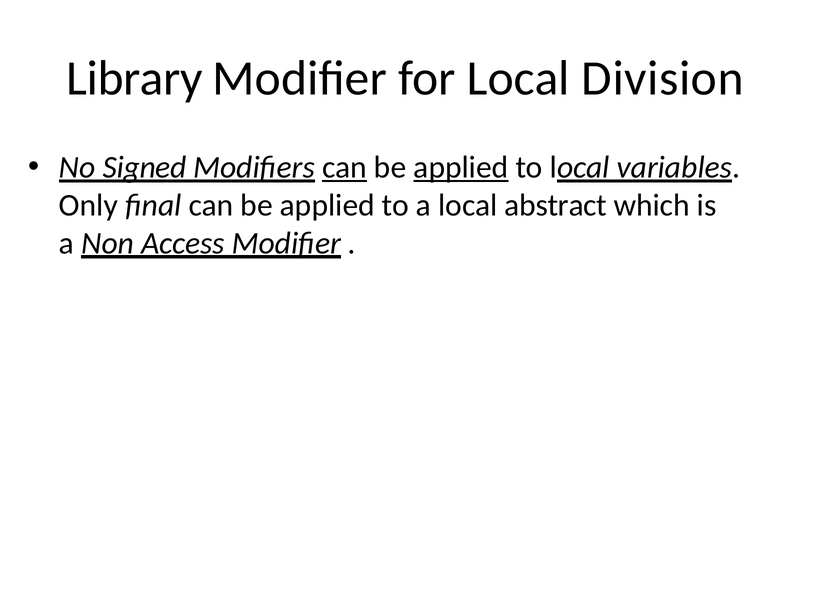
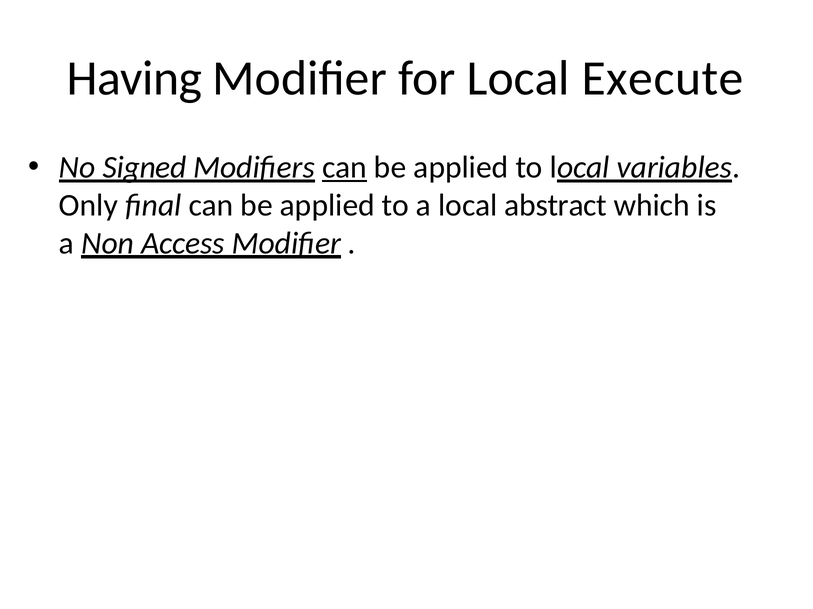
Library: Library -> Having (134, 79)
Division: Division -> Execute (663, 79)
applied underline: present -> none (461, 168)
